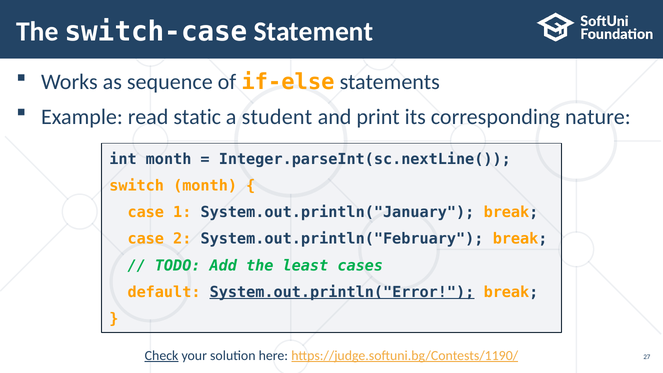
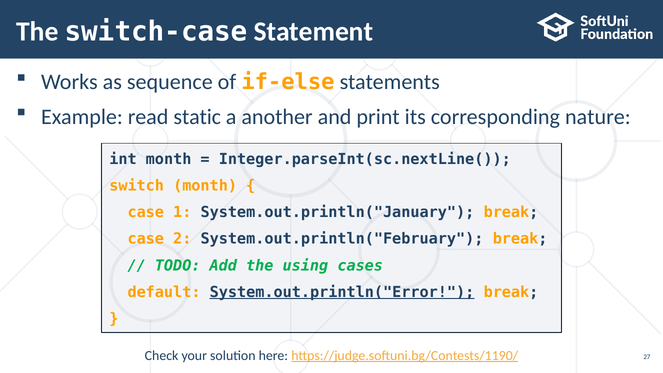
student: student -> another (277, 117)
least: least -> using (305, 266)
Check underline: present -> none (162, 356)
